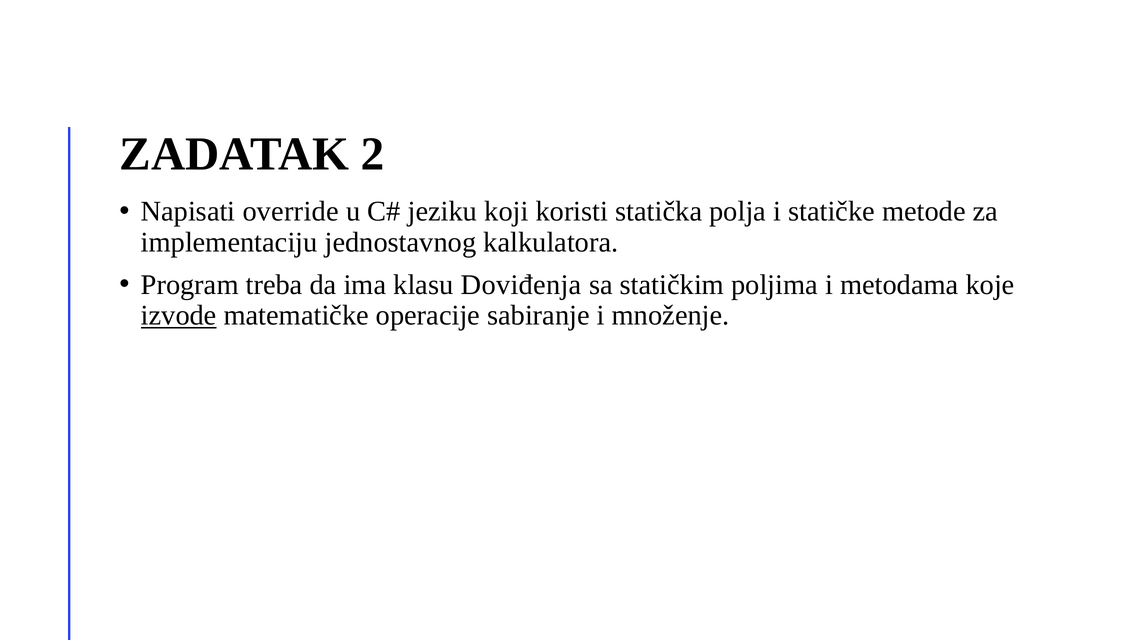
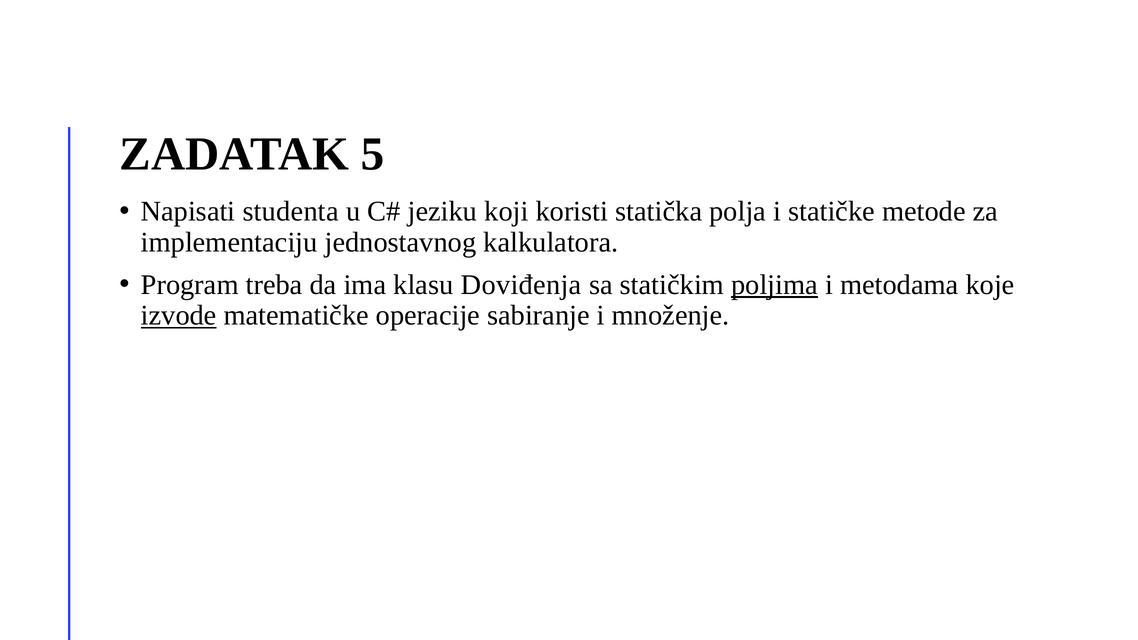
2: 2 -> 5 (373, 154)
override: override -> studenta (291, 212)
poljima underline: none -> present (775, 285)
